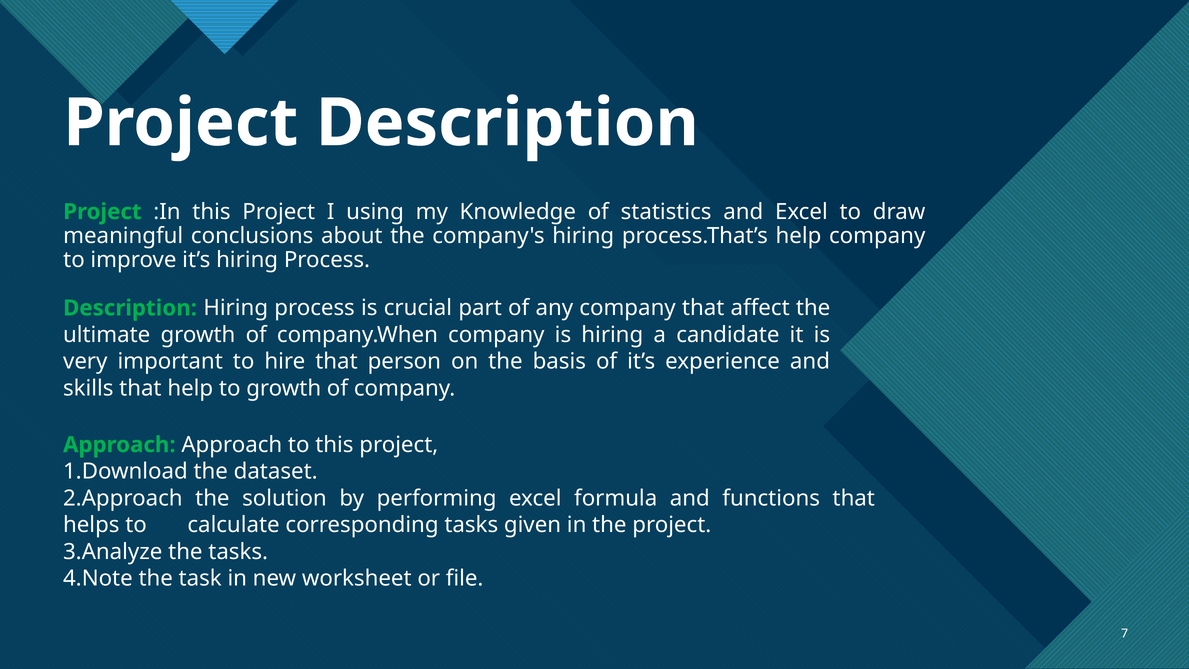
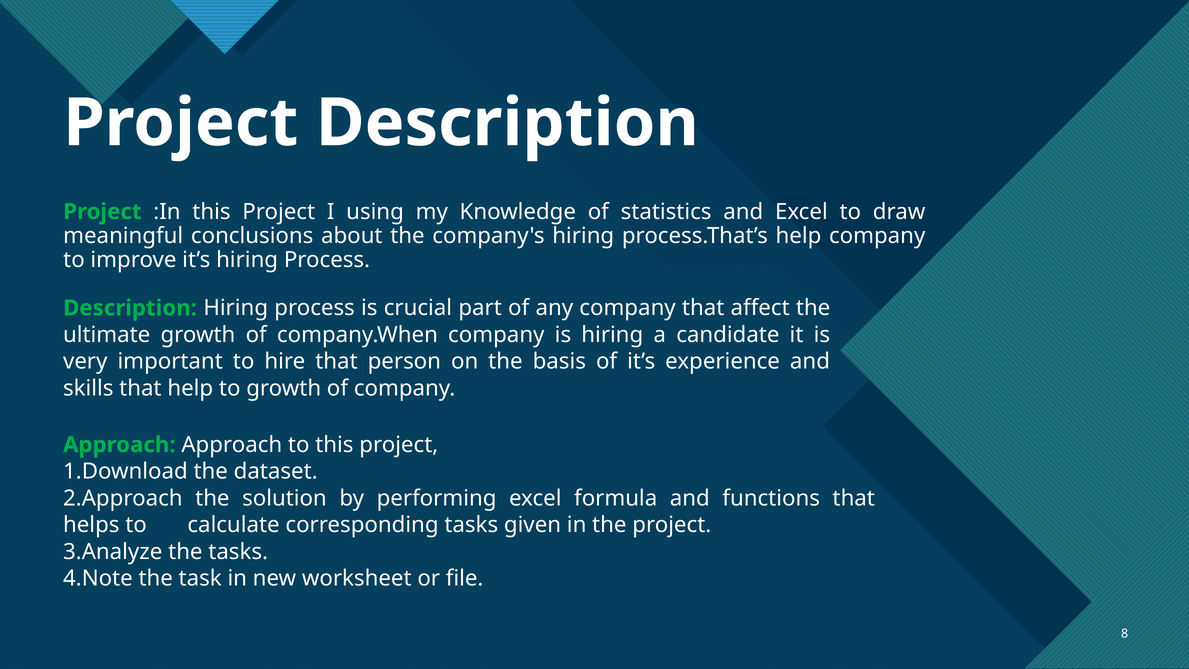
7: 7 -> 8 (1125, 634)
